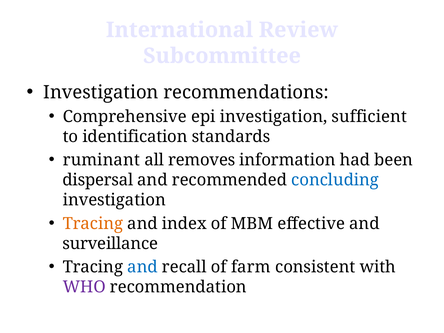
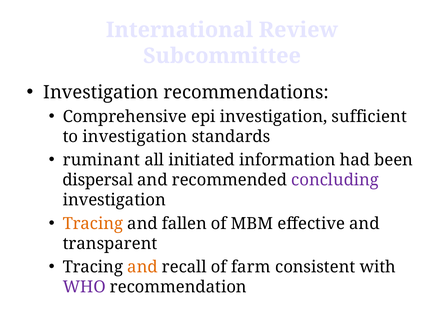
to identification: identification -> investigation (135, 137)
removes: removes -> initiated (202, 160)
concluding colour: blue -> purple (335, 180)
index: index -> fallen (184, 224)
surveillance: surveillance -> transparent (110, 244)
and colour: blue -> orange (142, 267)
